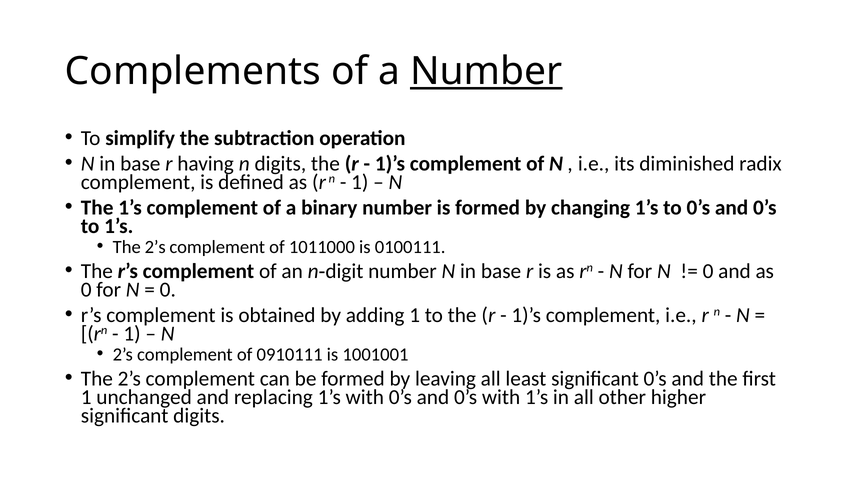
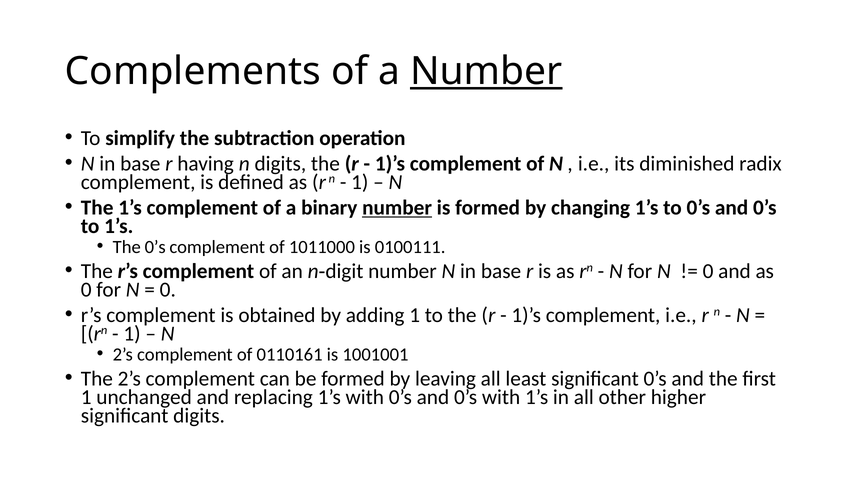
number underline: none -> present (397, 208)
2’s: 2’s -> 0’s (155, 247)
0910111: 0910111 -> 0110161 (290, 354)
